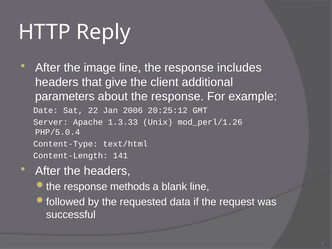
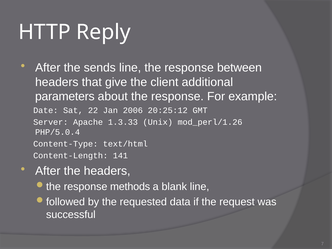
image: image -> sends (100, 68)
includes: includes -> between (239, 68)
